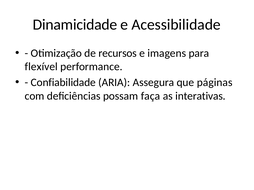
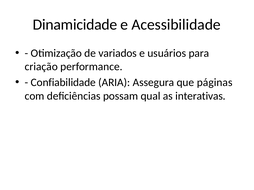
recursos: recursos -> variados (118, 53)
imagens: imagens -> usuários (167, 53)
flexível: flexível -> criação (41, 67)
faça: faça -> qual (151, 96)
